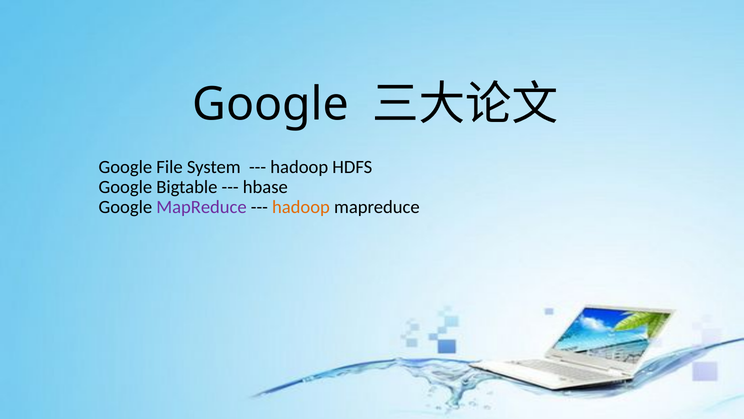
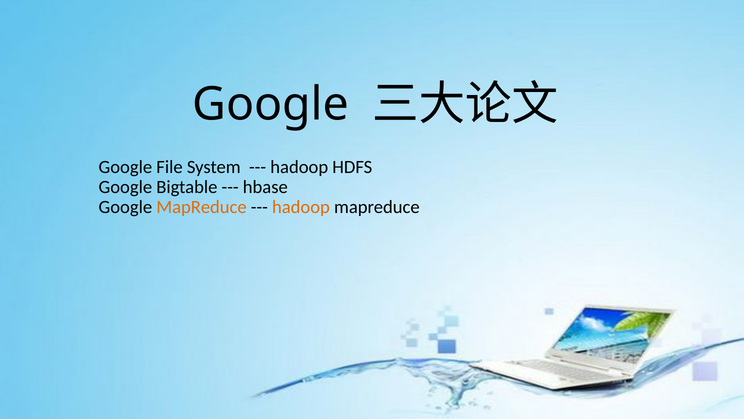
MapReduce colour: purple -> orange (201, 207)
